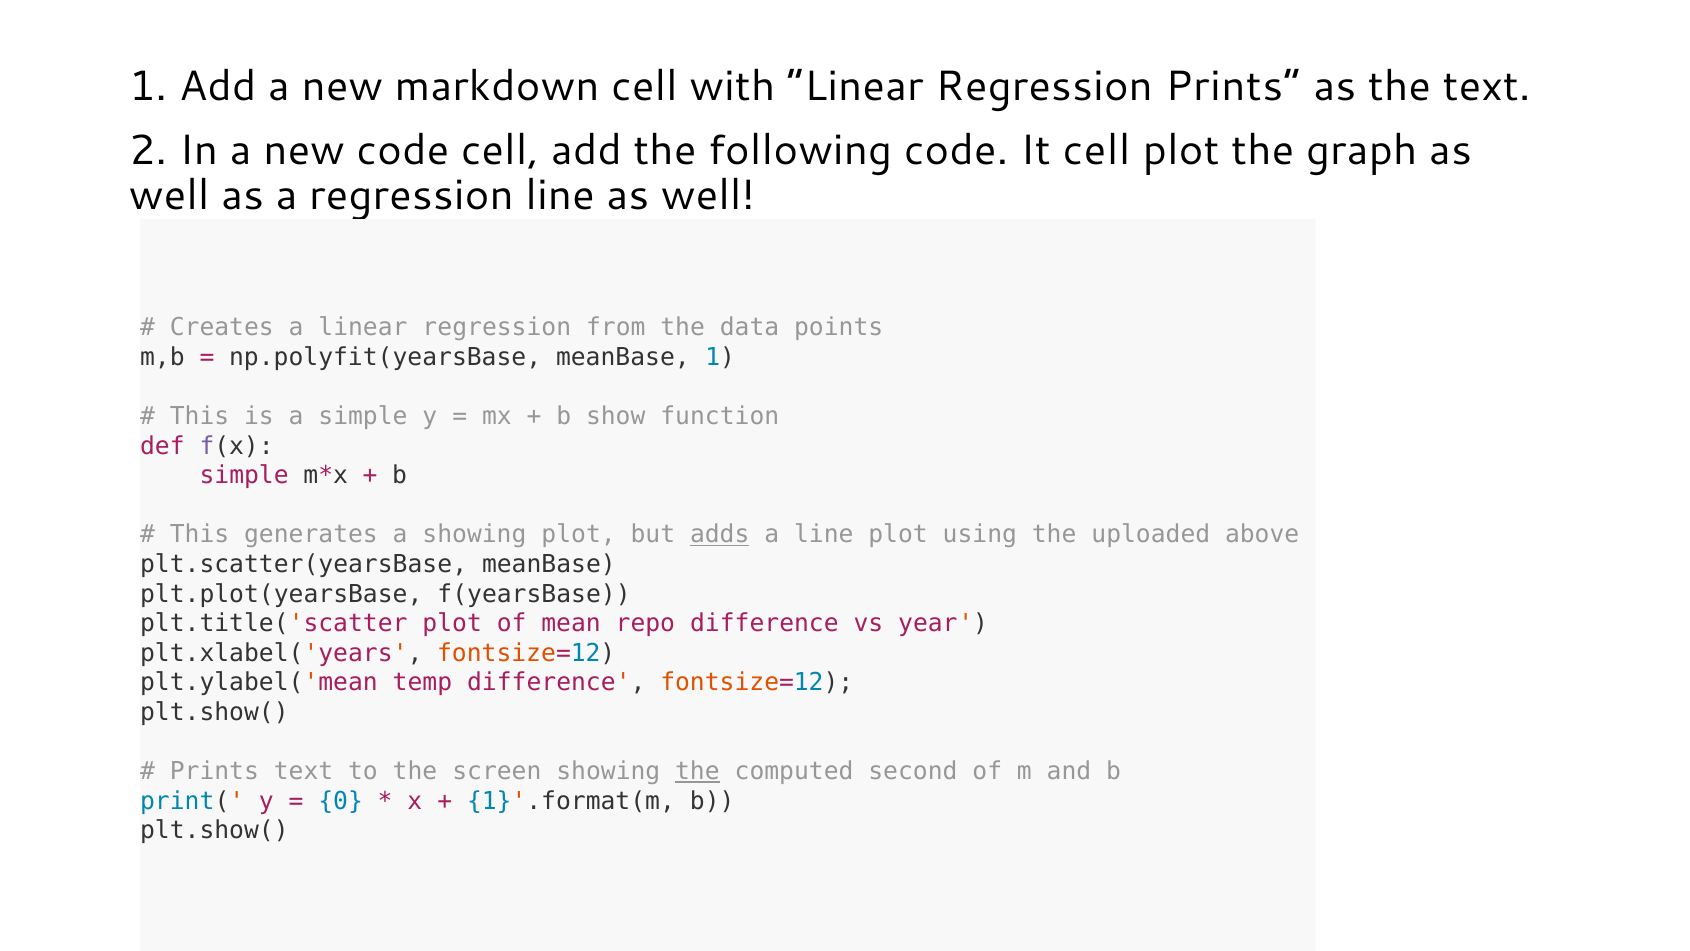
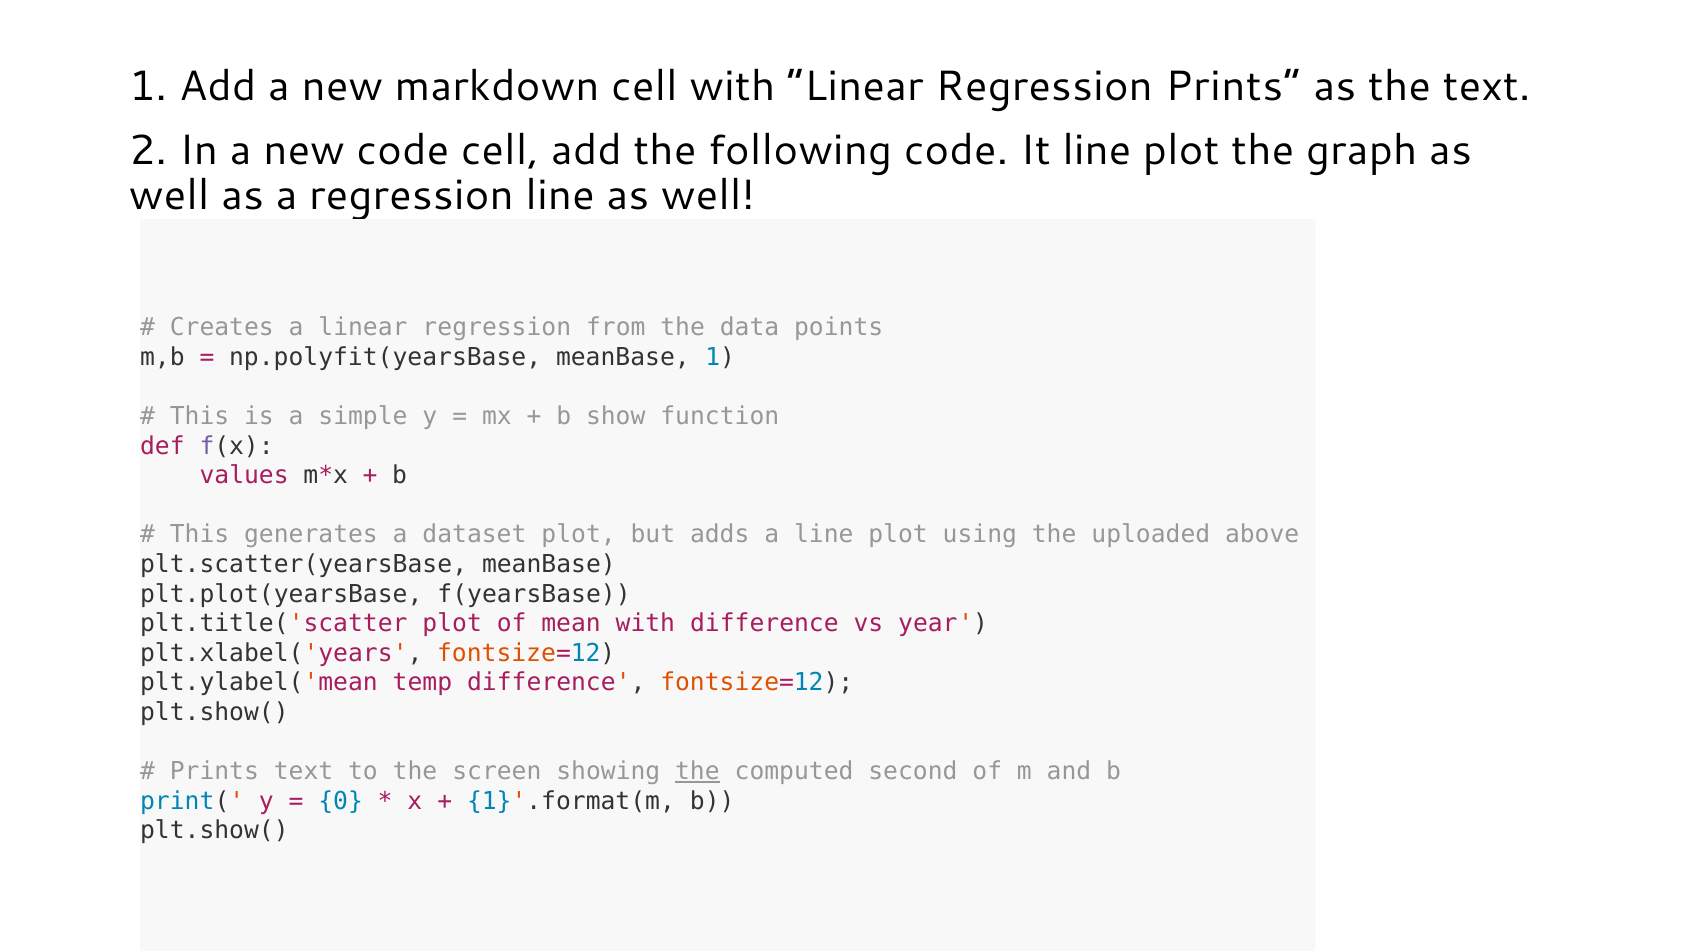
It cell: cell -> line (1097, 150)
simple: simple -> values (244, 475)
a showing: showing -> dataset (474, 535)
adds underline: present -> none (720, 535)
mean repo: repo -> with (645, 623)
